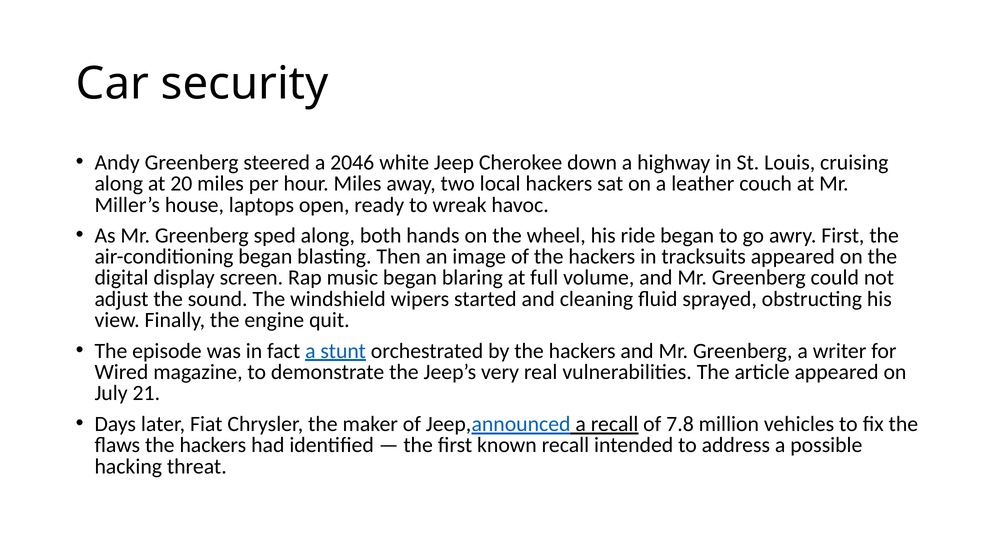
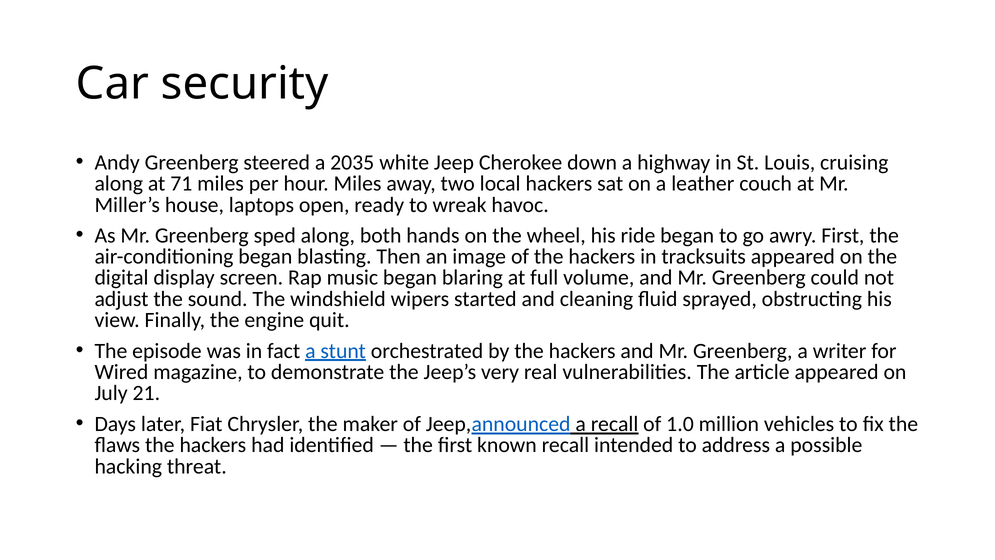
2046: 2046 -> 2035 (352, 162)
20: 20 -> 71 (181, 184)
7.8: 7.8 -> 1.0 (680, 424)
